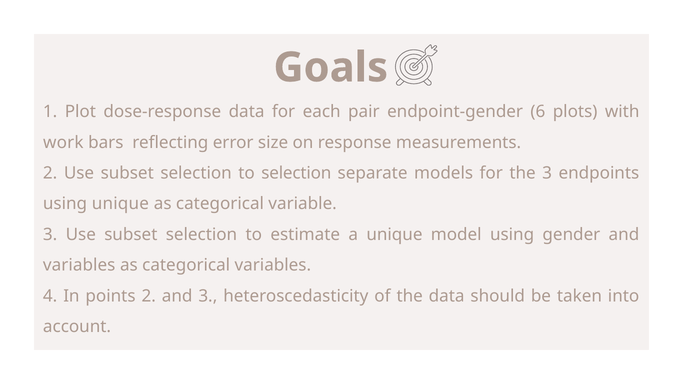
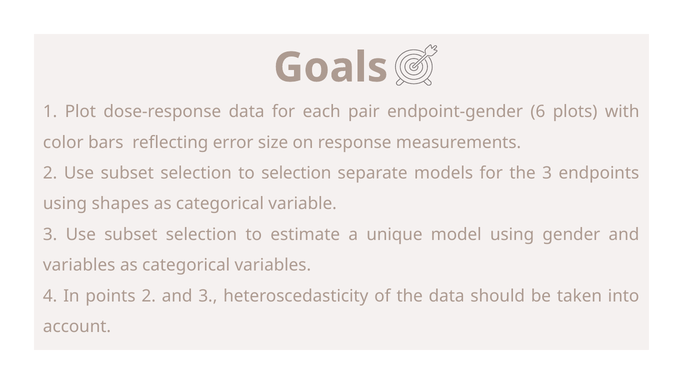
work: work -> color (63, 142)
using unique: unique -> shapes (120, 204)
